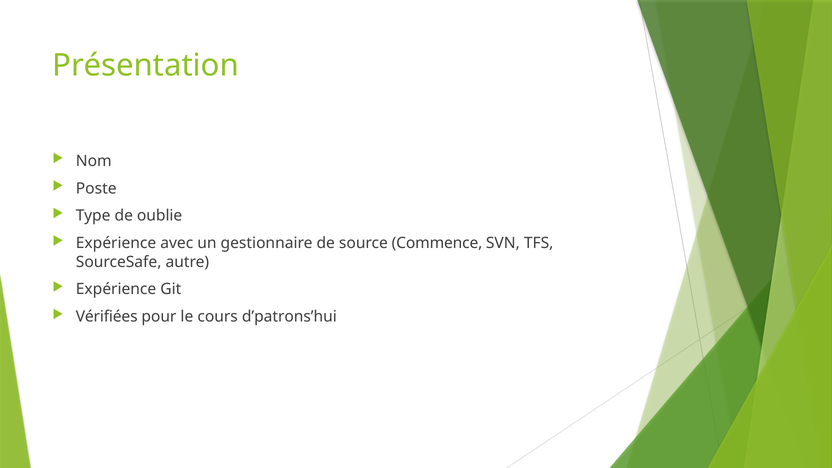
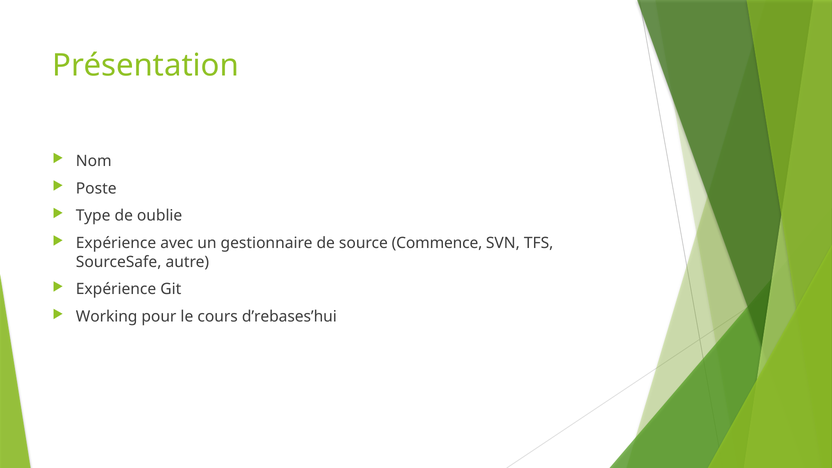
Vérifiées: Vérifiées -> Working (107, 317)
d’patrons’hui: d’patrons’hui -> d’rebases’hui (289, 317)
